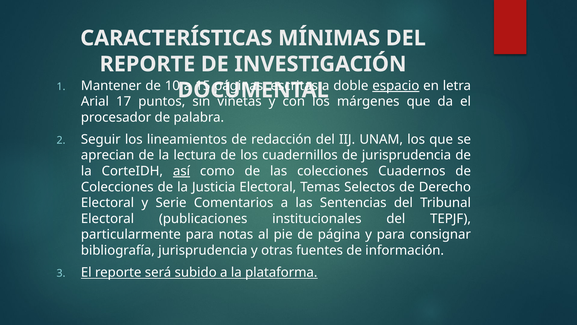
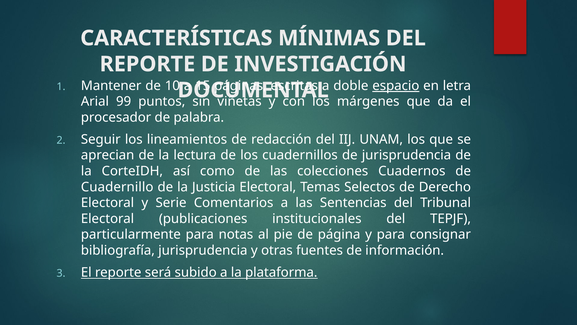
17: 17 -> 99 (124, 101)
así underline: present -> none (182, 171)
Colecciones: Colecciones -> Cuadernillo (117, 187)
